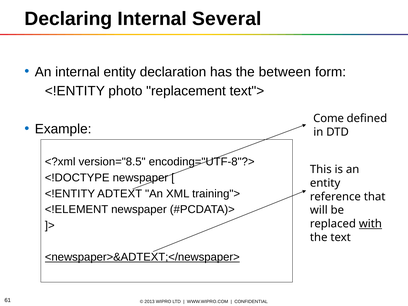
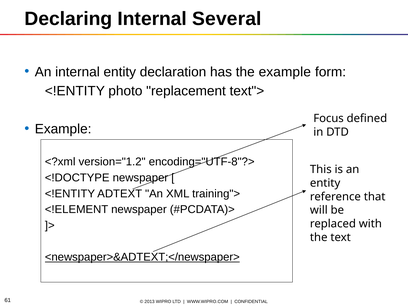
the between: between -> example (285, 72)
Come: Come -> Focus (329, 118)
version="8.5: version="8.5 -> version="1.2 (112, 162)
with underline: present -> none (370, 224)
